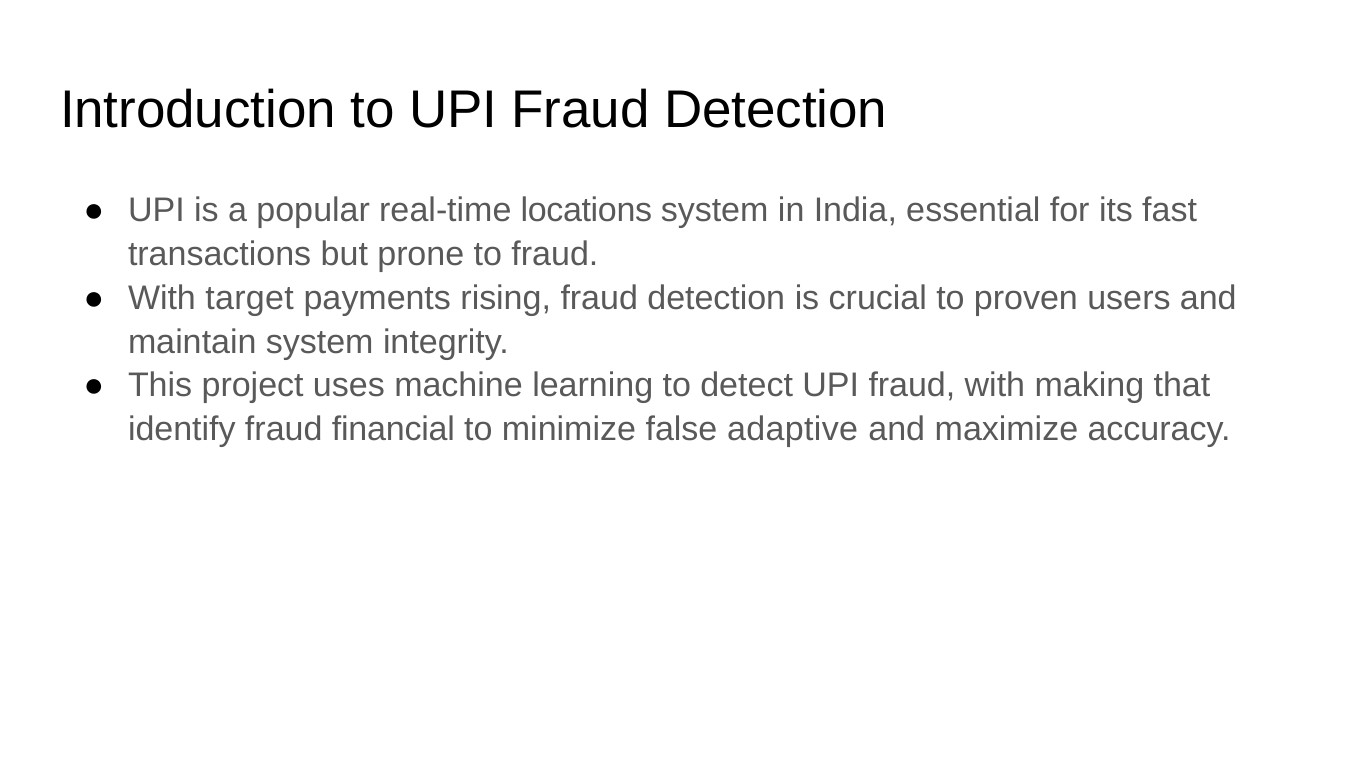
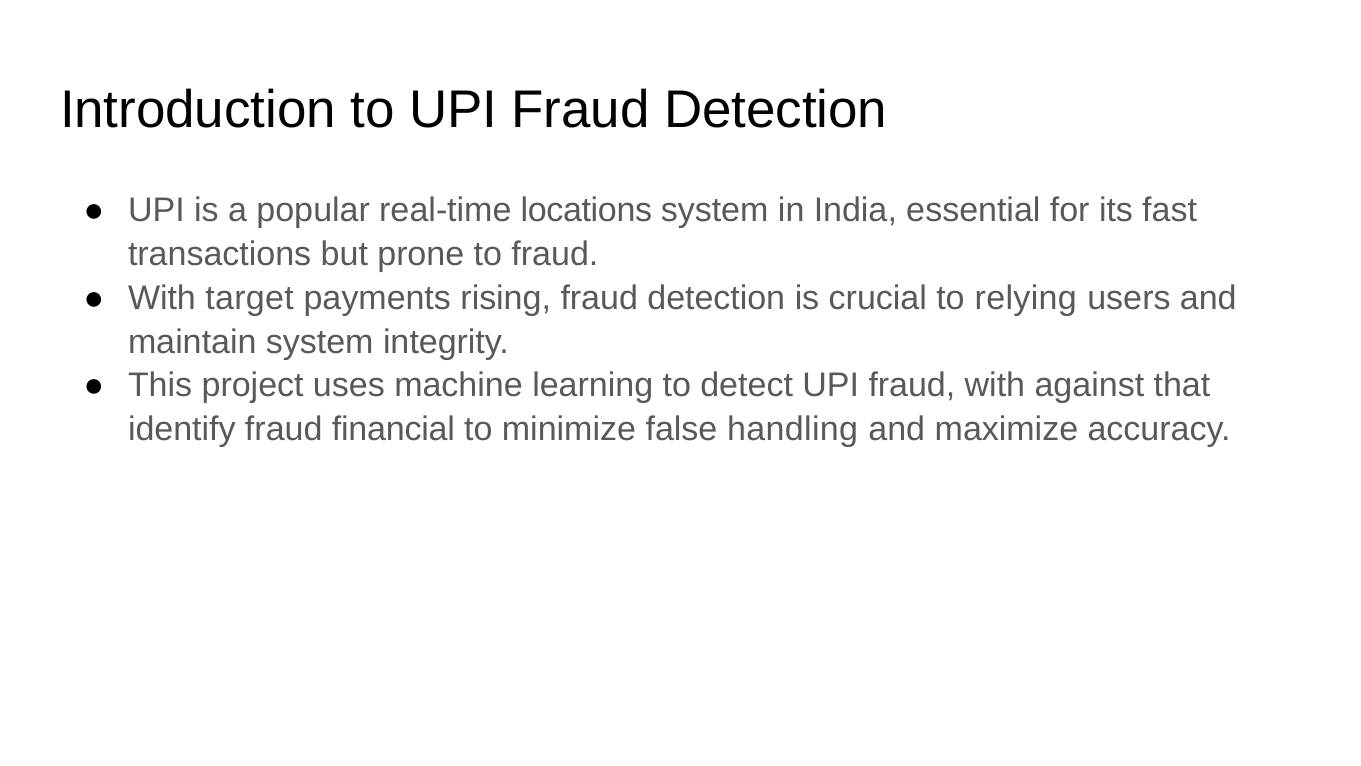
proven: proven -> relying (1026, 298)
making: making -> against (1089, 386)
adaptive: adaptive -> handling (793, 429)
